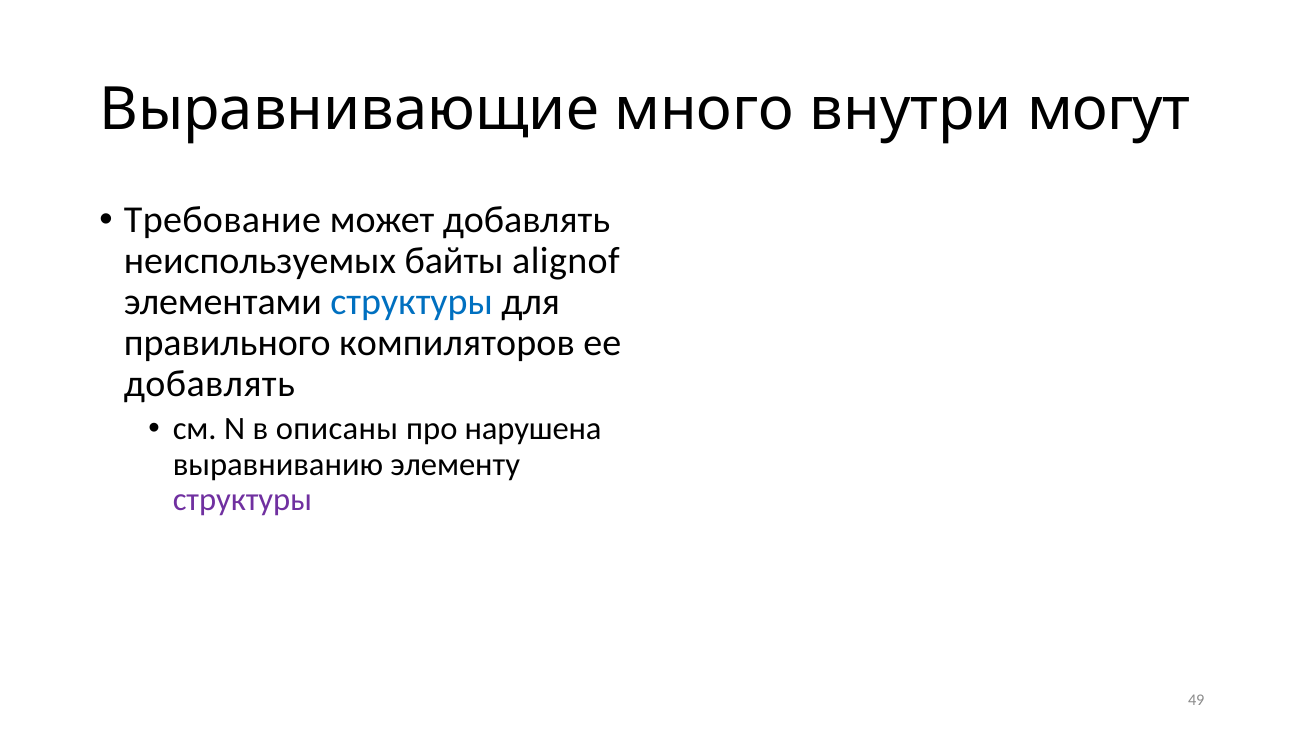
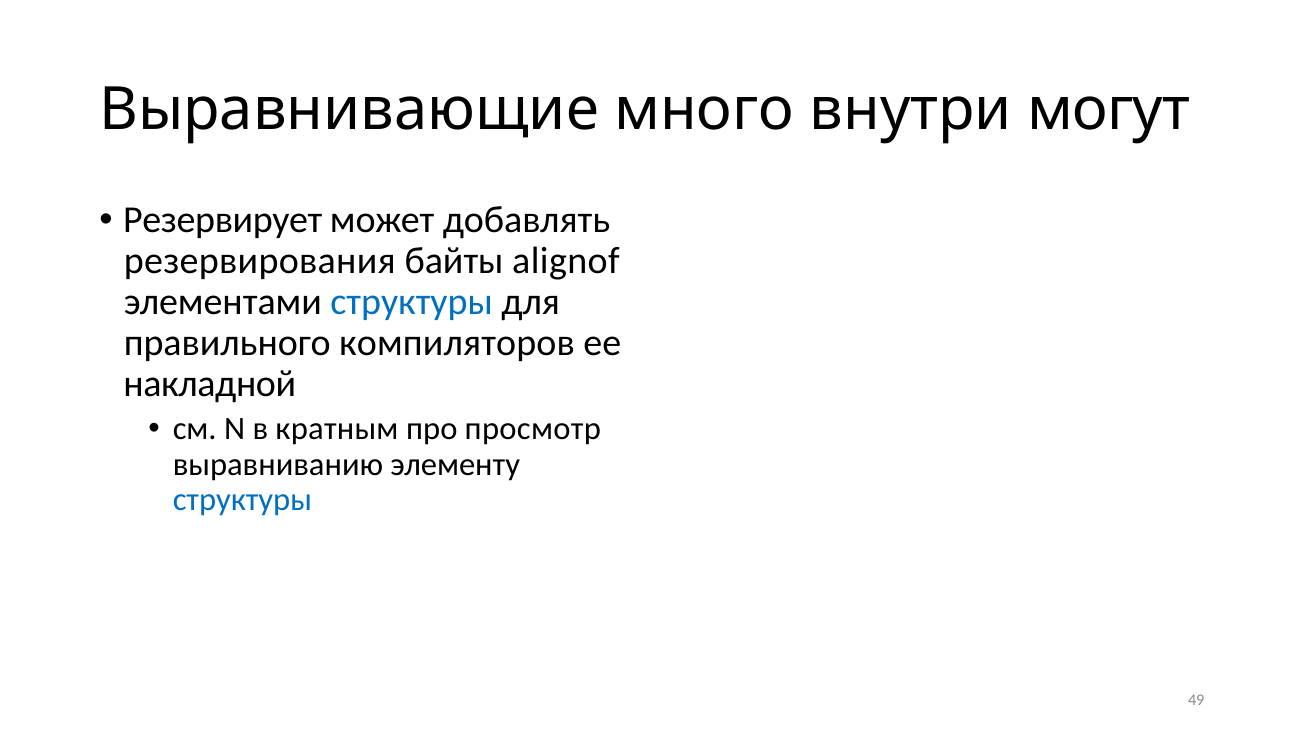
Требование: Требование -> Резервирует (223, 220)
неиспользуемых: неиспользуемых -> резервирования (260, 261)
добавлять: добавлять -> накладной (210, 384)
описаны: описаны -> кратным (337, 429)
нарушена: нарушена -> просмотр (533, 429)
структуры colour: purple -> blue (242, 500)
